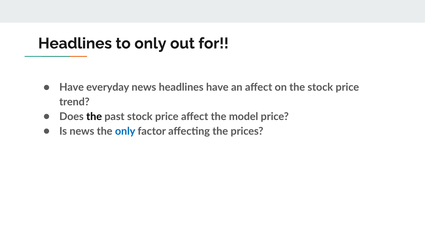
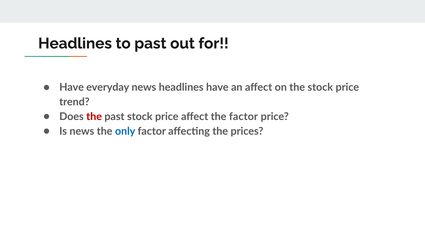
to only: only -> past (150, 43)
the colour: black -> red (94, 117)
the model: model -> factor (244, 117)
